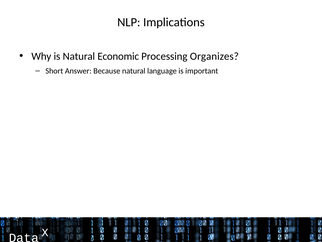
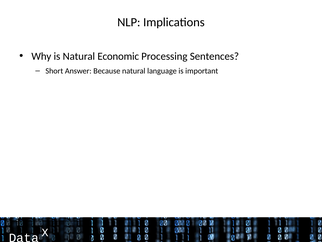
Organizes: Organizes -> Sentences (214, 56)
